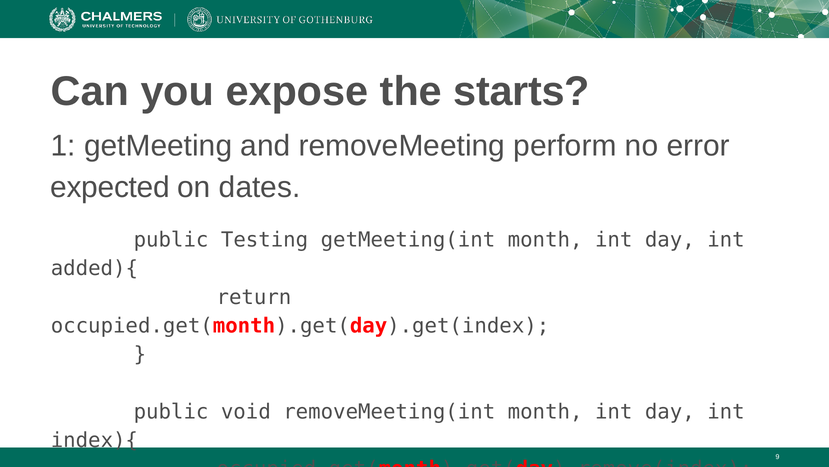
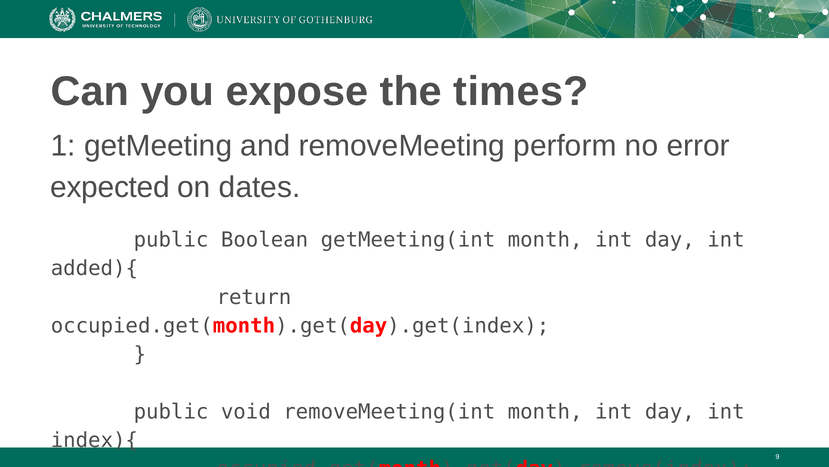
starts: starts -> times (521, 92)
Testing: Testing -> Boolean (265, 240)
